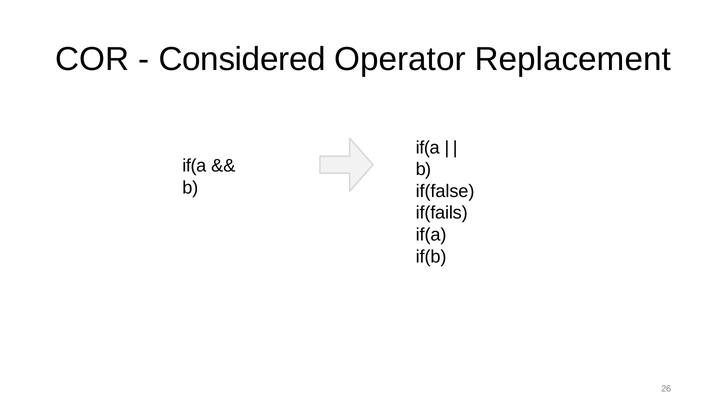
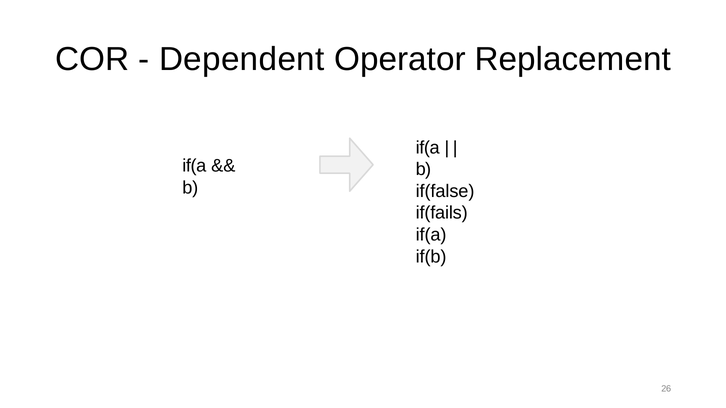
Considered: Considered -> Dependent (242, 59)
